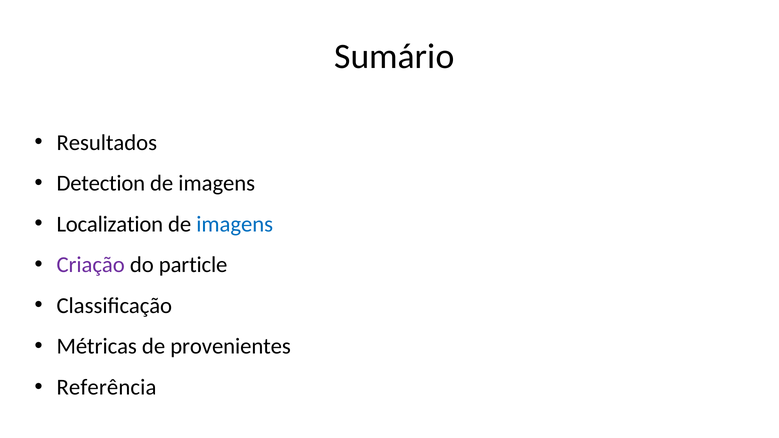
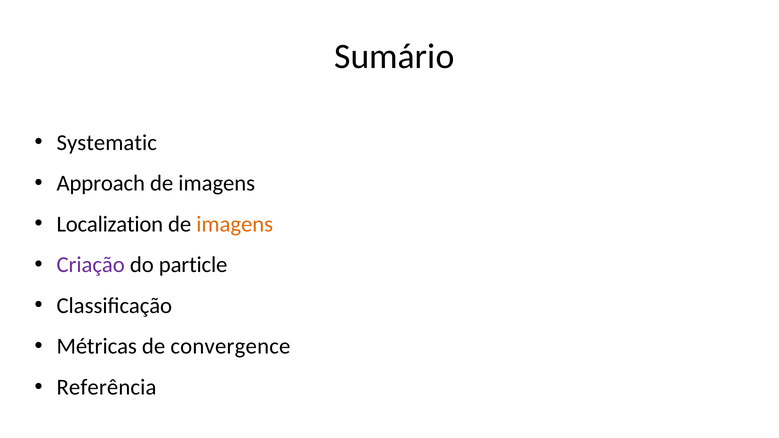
Resultados: Resultados -> Systematic (107, 143)
Detection: Detection -> Approach (101, 183)
imagens colour: blue -> orange (235, 224)
provenientes: provenientes -> convergence (230, 347)
